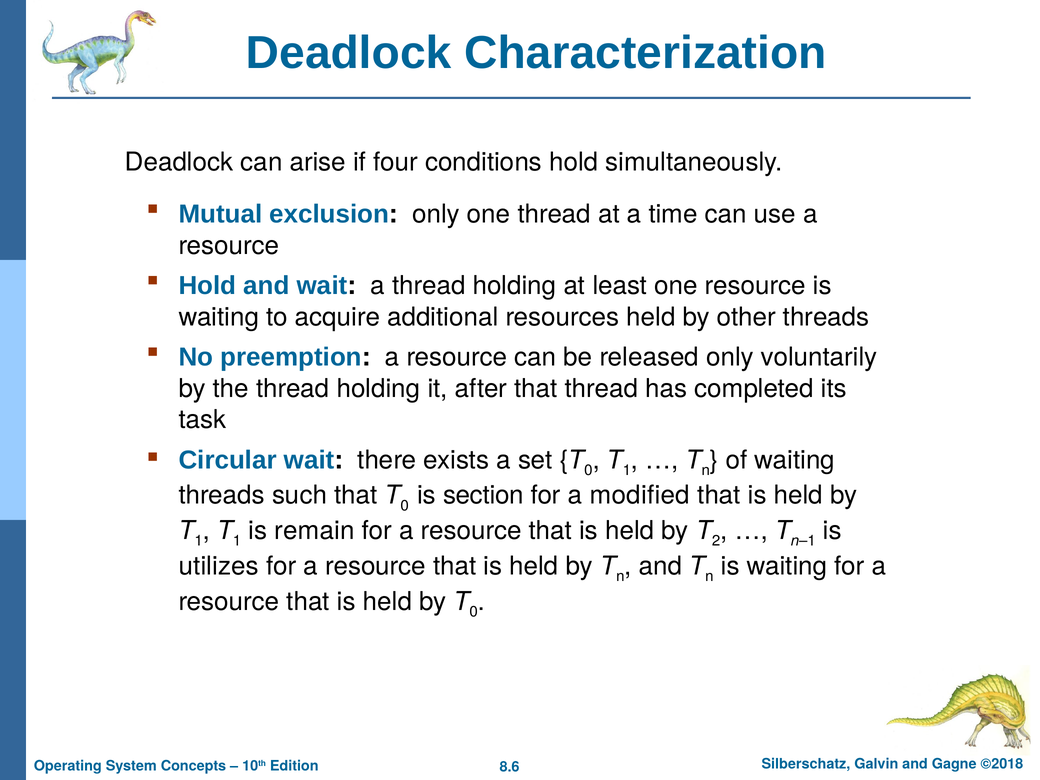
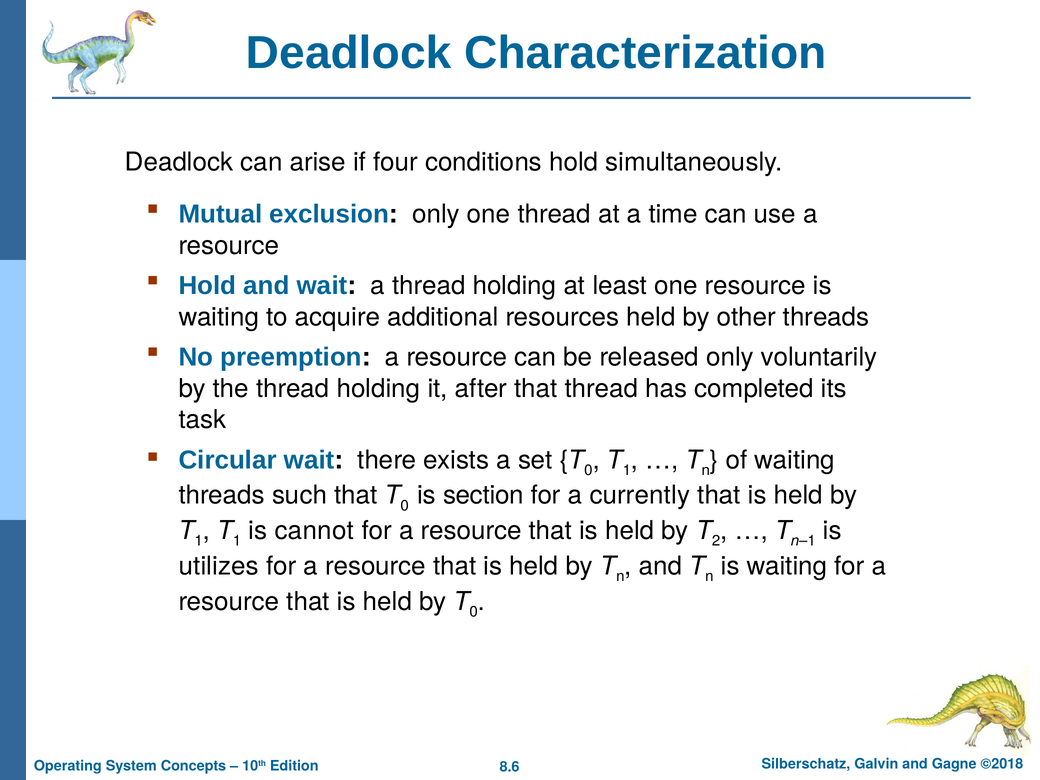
modified: modified -> currently (640, 495)
remain: remain -> cannot (314, 531)
